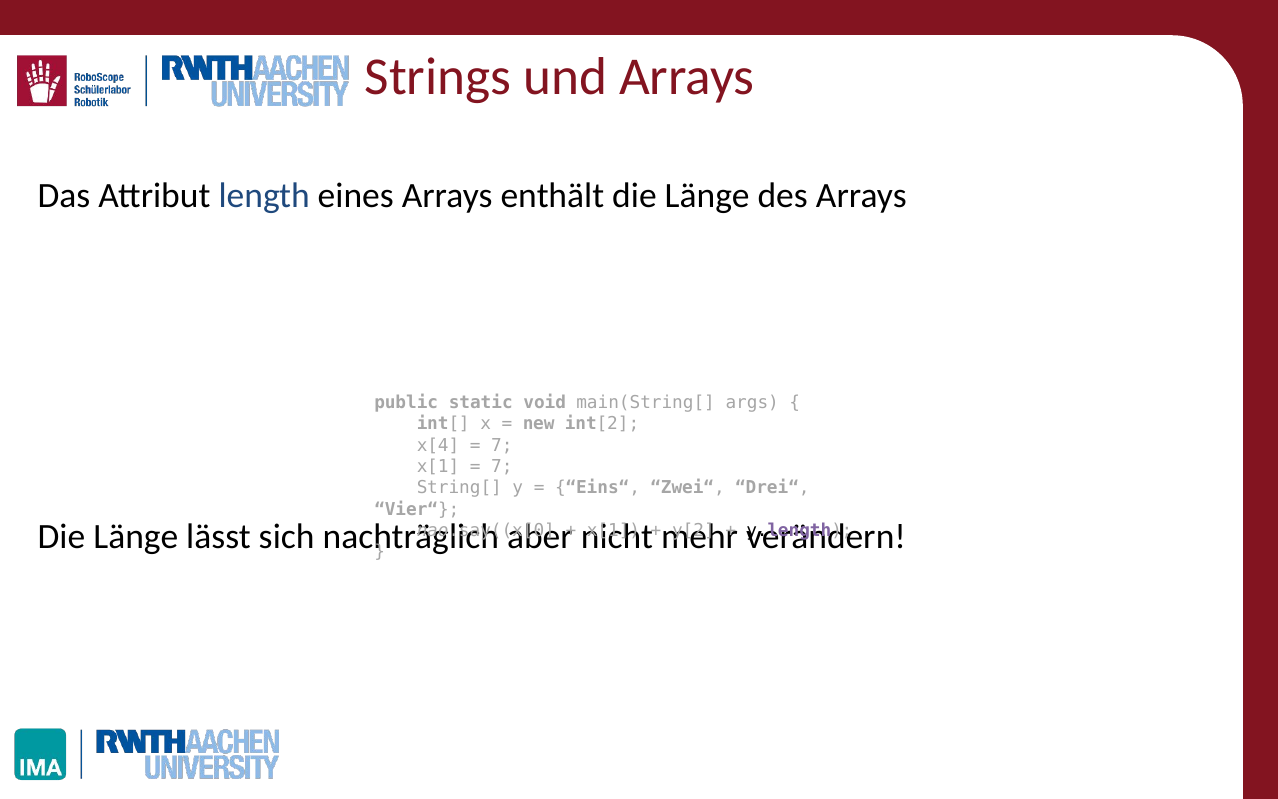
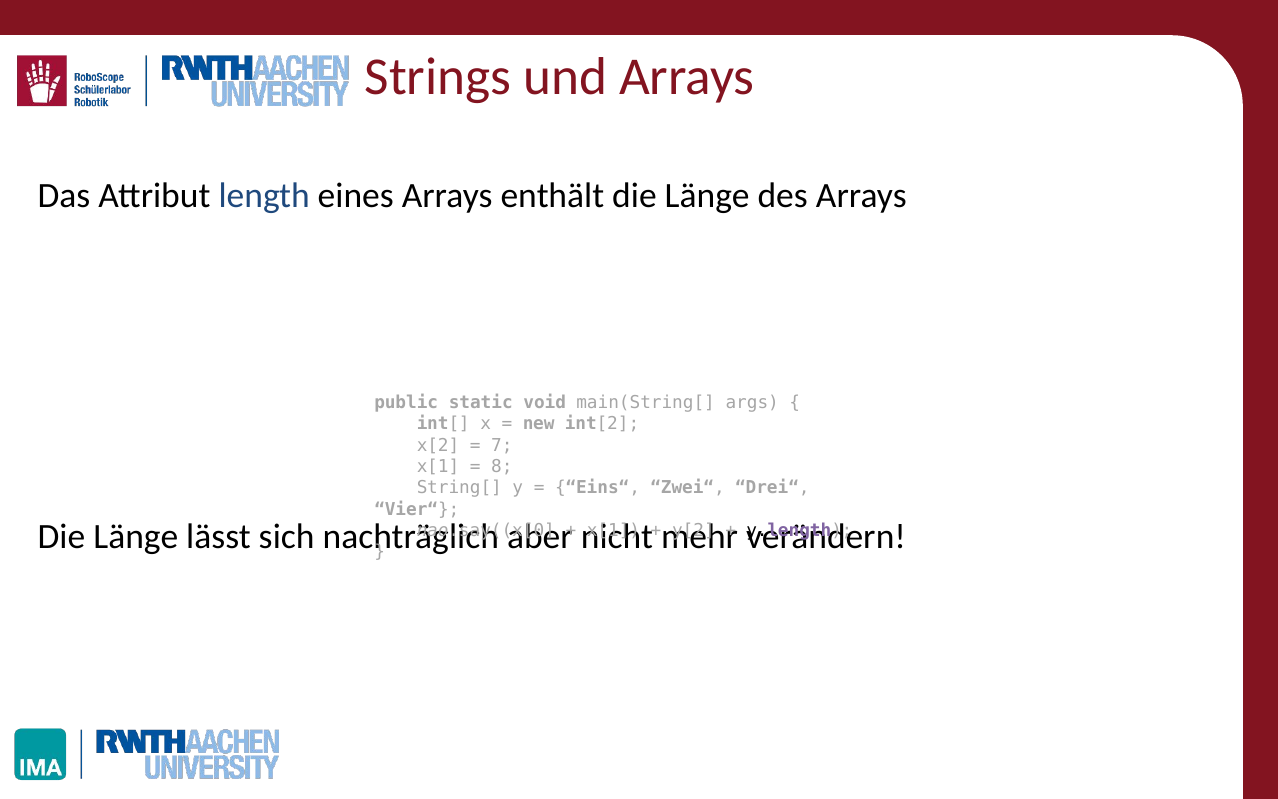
x[4: x[4 -> x[2 (438, 445)
7: 7 -> 8 (502, 466)
